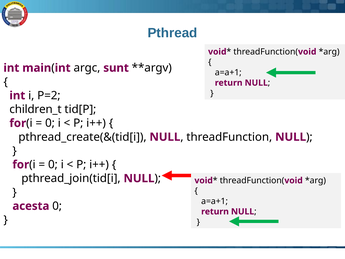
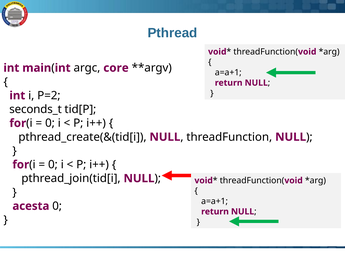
sunt: sunt -> core (116, 68)
children_t: children_t -> seconds_t (36, 109)
